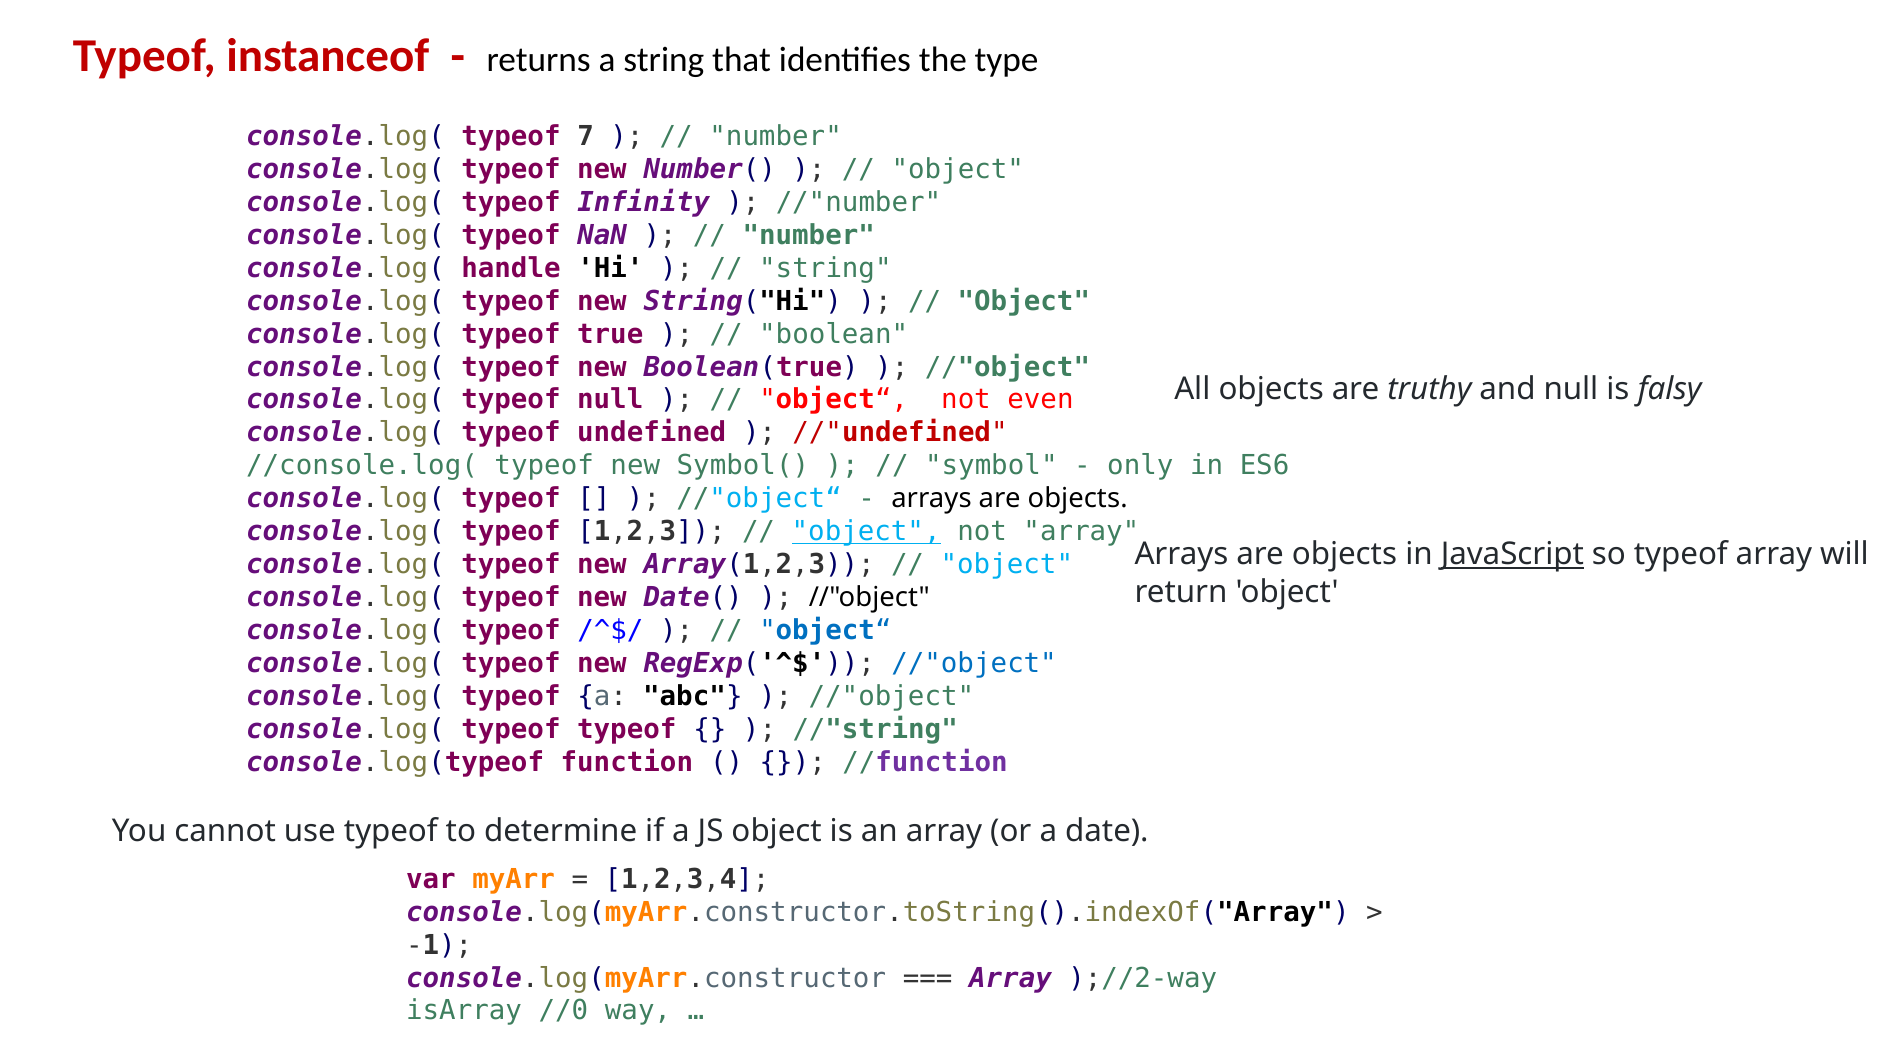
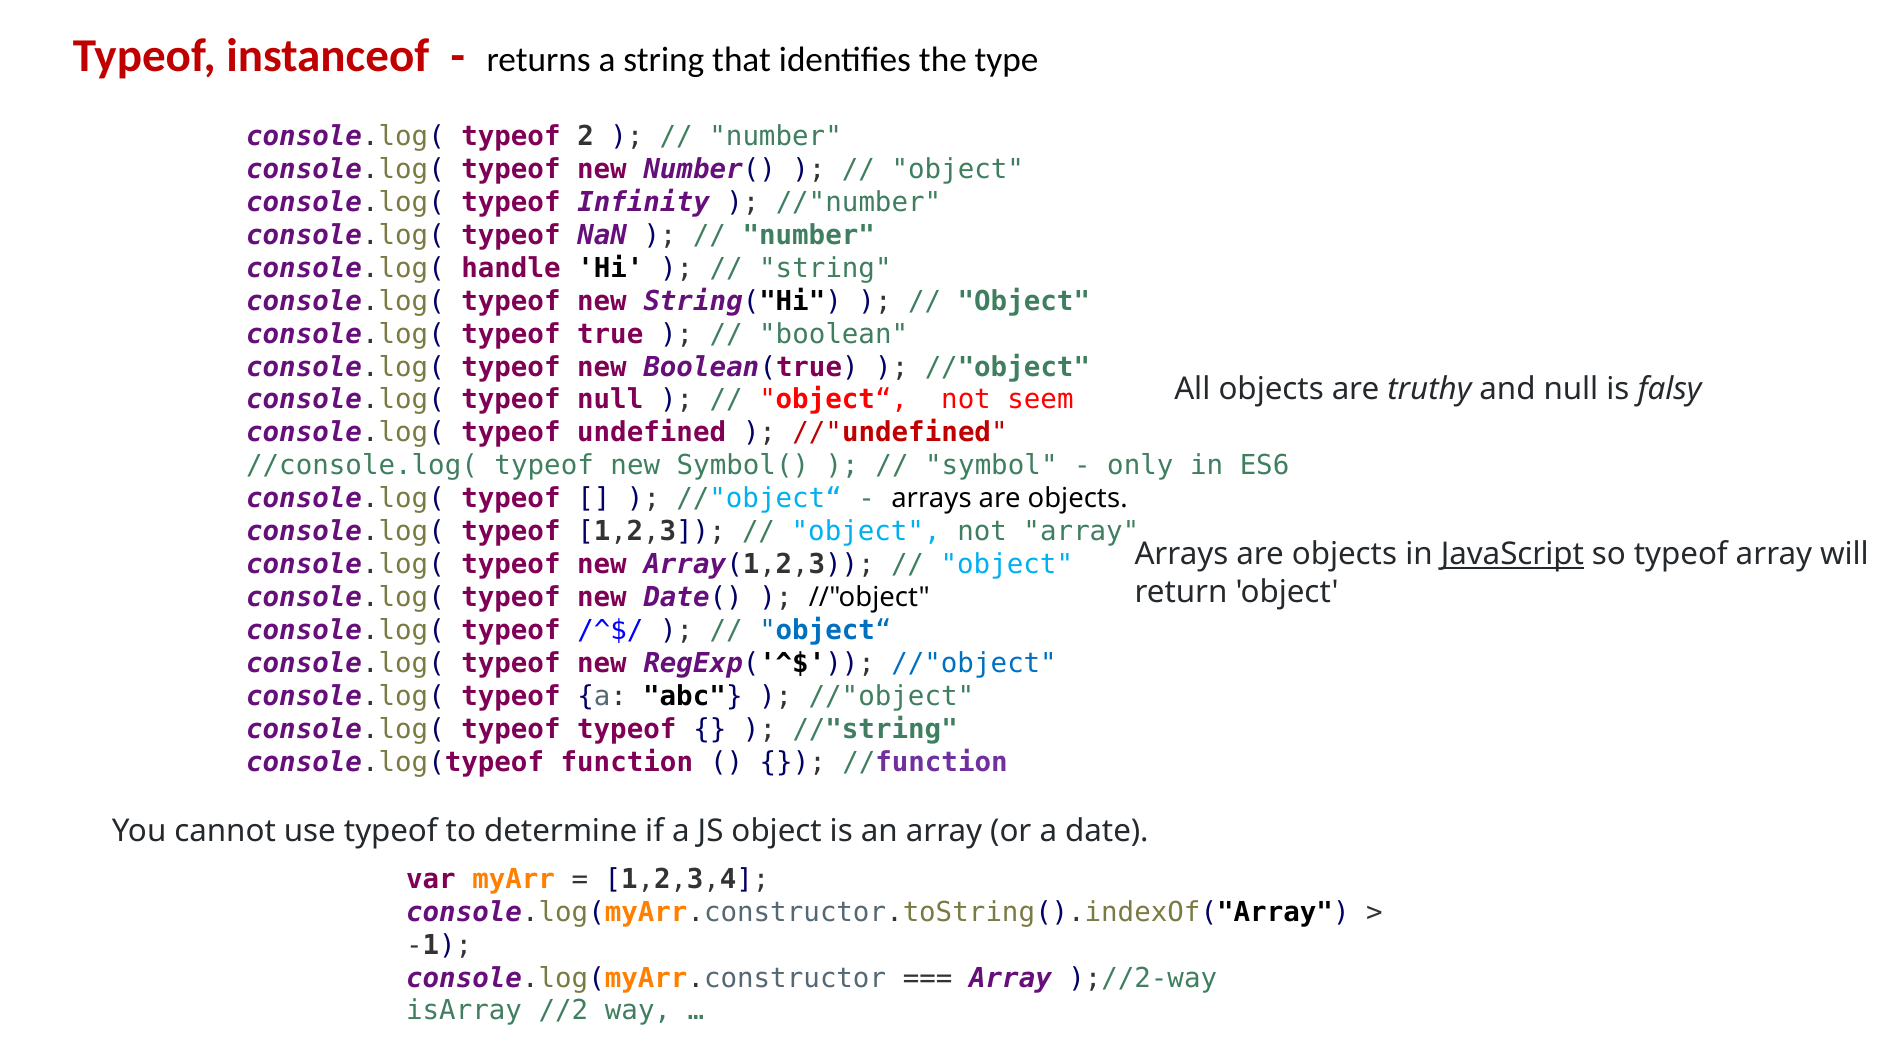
7: 7 -> 2 (586, 136)
even: even -> seem (1040, 400)
object underline: present -> none (866, 532)
//0: //0 -> //2 (563, 1011)
